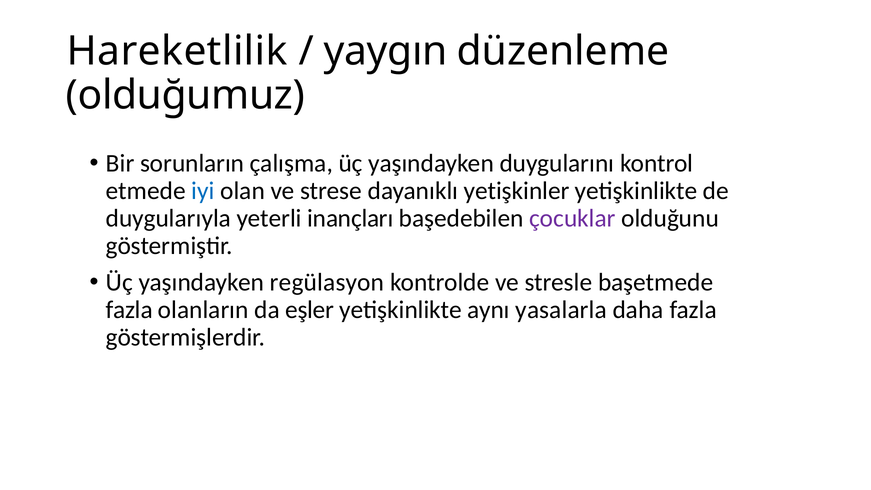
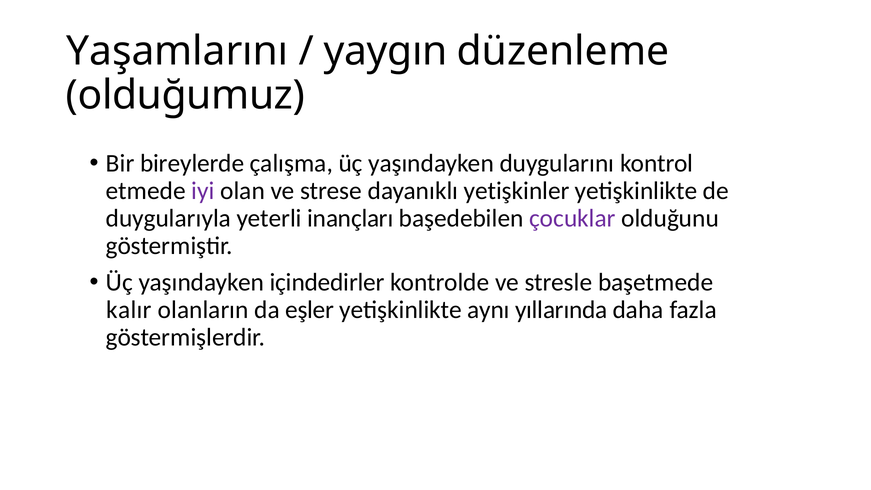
Hareketlilik: Hareketlilik -> Yaşamlarını (177, 51)
sorunların: sorunların -> bireylerde (192, 163)
iyi colour: blue -> purple (203, 191)
regülasyon: regülasyon -> içindedirler (327, 282)
fazla: fazla -> kalır (129, 310)
yasalarla: yasalarla -> yıllarında (561, 310)
